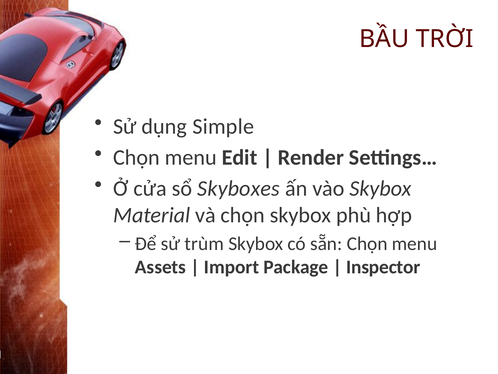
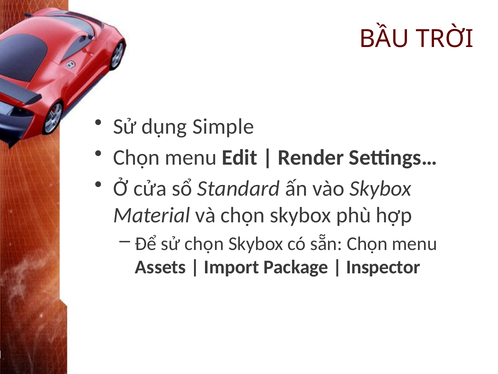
Skyboxes: Skyboxes -> Standard (239, 188)
sử trùm: trùm -> chọn (204, 243)
